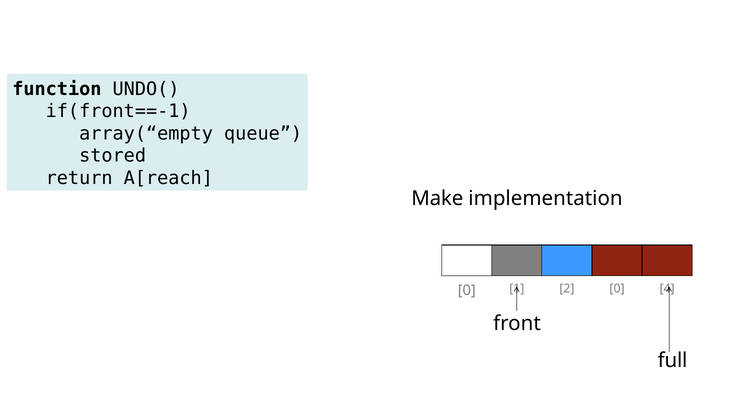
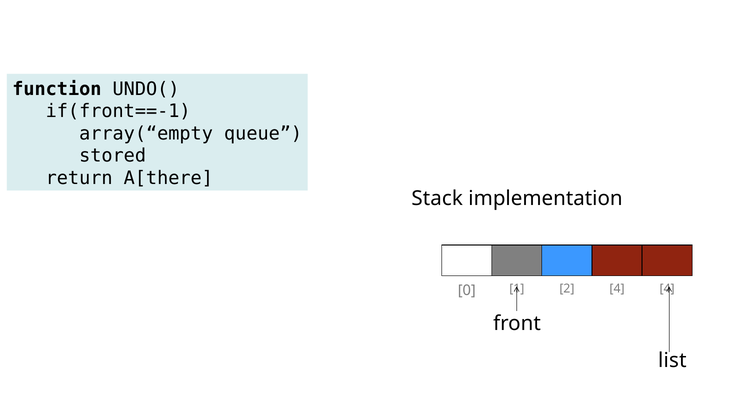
A[reach: A[reach -> A[there (168, 178)
Make: Make -> Stack (437, 199)
2 0: 0 -> 4 (617, 289)
full: full -> list (672, 360)
